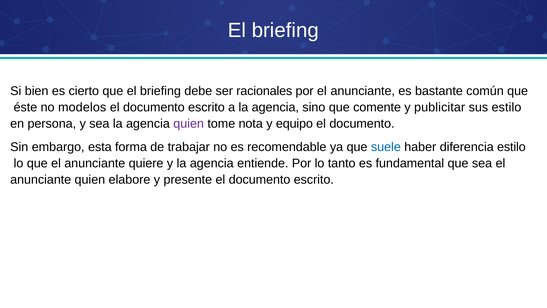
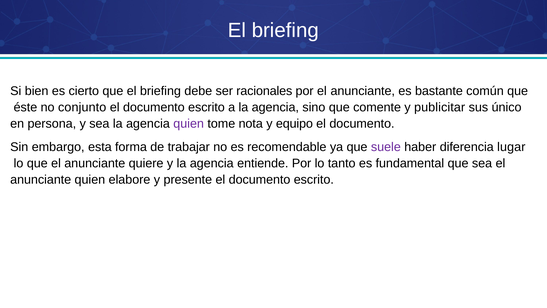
modelos: modelos -> conjunto (82, 107)
sus estilo: estilo -> único (507, 107)
suele colour: blue -> purple (386, 147)
diferencia estilo: estilo -> lugar (511, 147)
